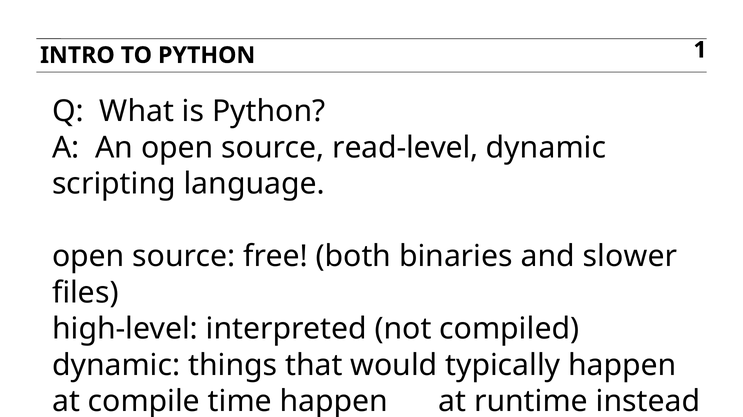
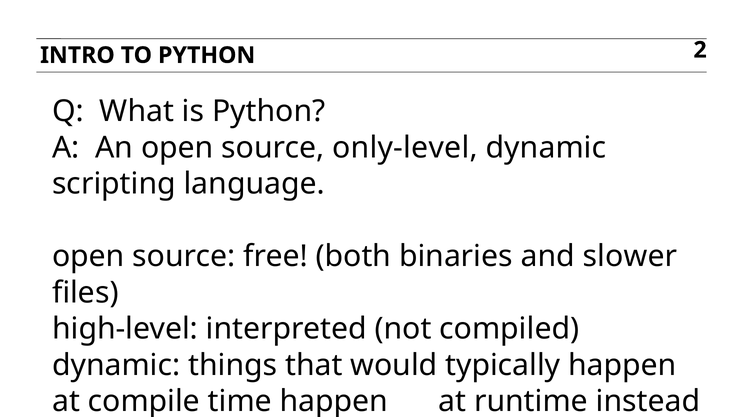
1: 1 -> 2 (700, 50)
read-level: read-level -> only-level (405, 148)
